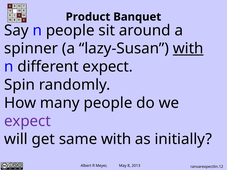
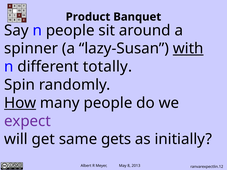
different expect: expect -> totally (107, 67)
How underline: none -> present (20, 103)
same with: with -> gets (116, 139)
